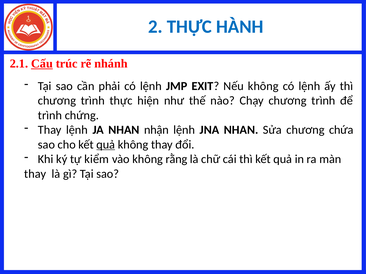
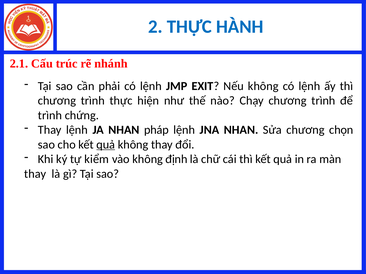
Cấu underline: present -> none (42, 64)
nhận: nhận -> pháp (156, 130)
chứa: chứa -> chọn (341, 130)
rằng: rằng -> định (176, 159)
